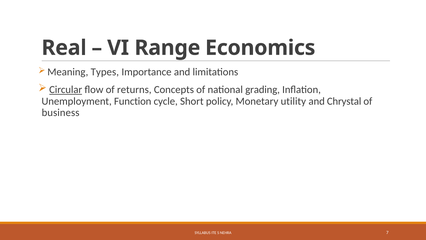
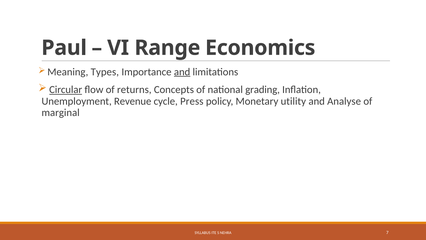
Real: Real -> Paul (64, 48)
and underline: none -> present (182, 72)
Function: Function -> Revenue (133, 101)
Short: Short -> Press (192, 101)
Chrystal: Chrystal -> Analyse (344, 101)
business: business -> marginal (61, 112)
